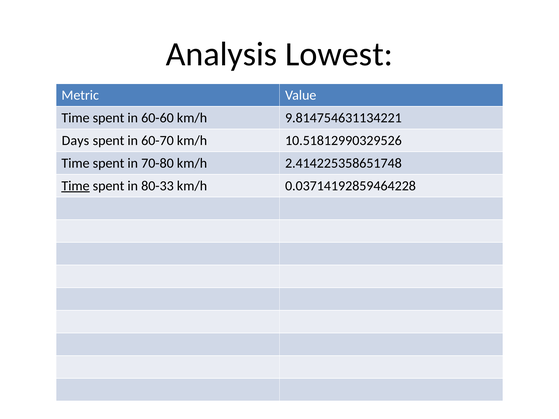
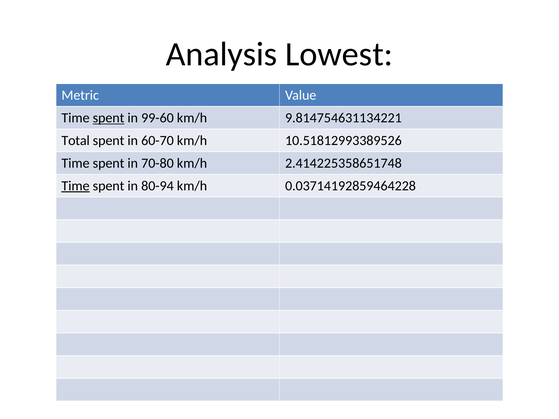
spent underline: none -> present (109, 118)
60-60: 60-60 -> 99-60 (157, 118)
Days: Days -> Total (76, 141)
10.51812990329526: 10.51812990329526 -> 10.51812993389526 (343, 141)
80-33: 80-33 -> 80-94 (157, 186)
